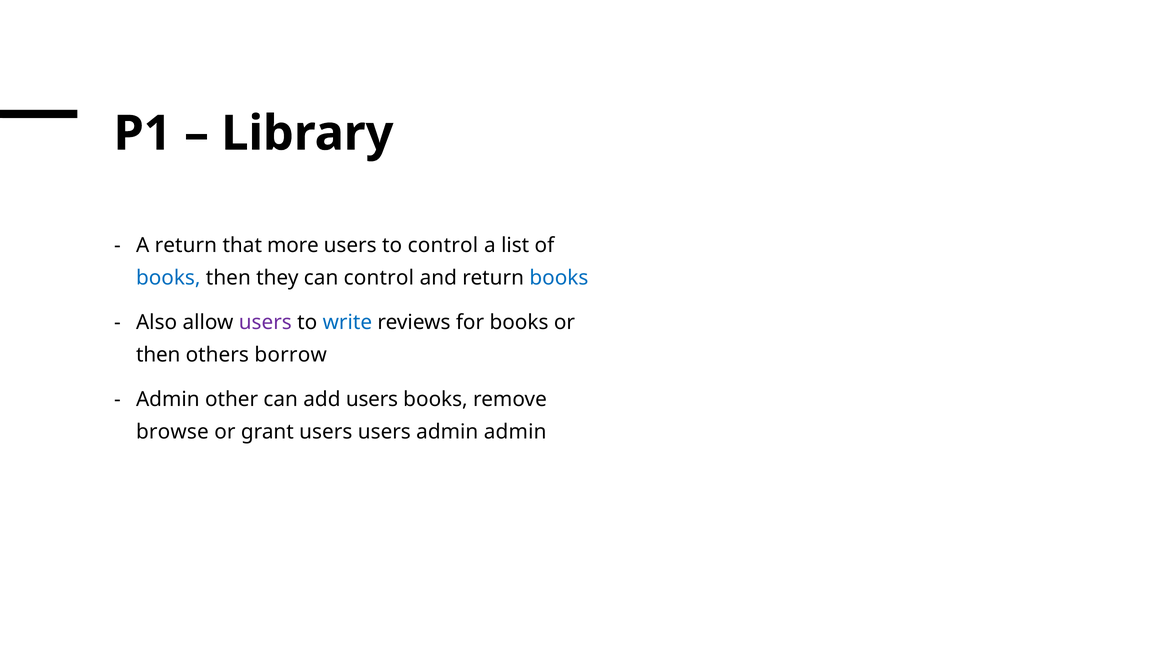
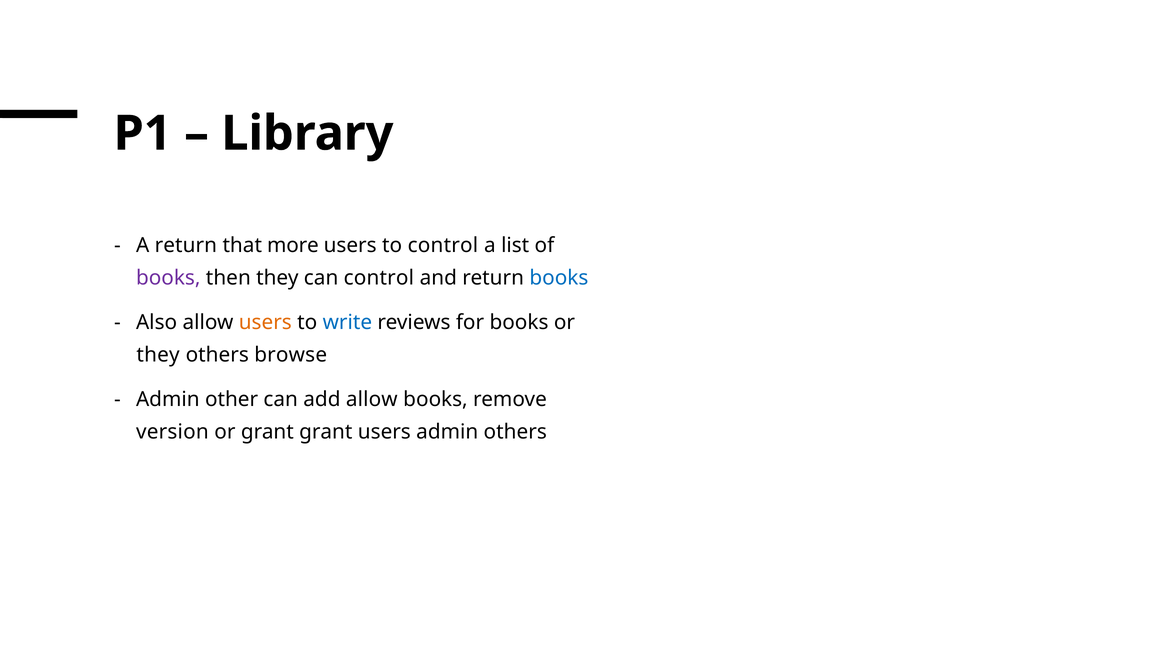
books colour: blue -> purple (168, 278)
users colour: purple -> orange (265, 322)
then: then -> they (158, 355)
borrow: borrow -> browse (291, 355)
add users: users -> allow (372, 399)
browse: browse -> version (172, 432)
grant users: users -> grant (326, 432)
admin admin: admin -> others (515, 432)
